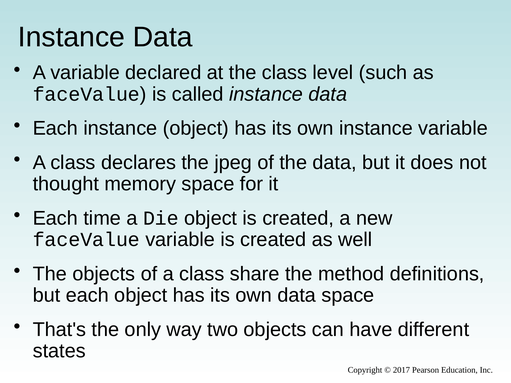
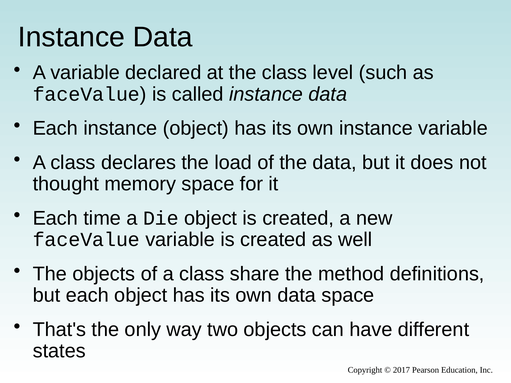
jpeg: jpeg -> load (233, 163)
